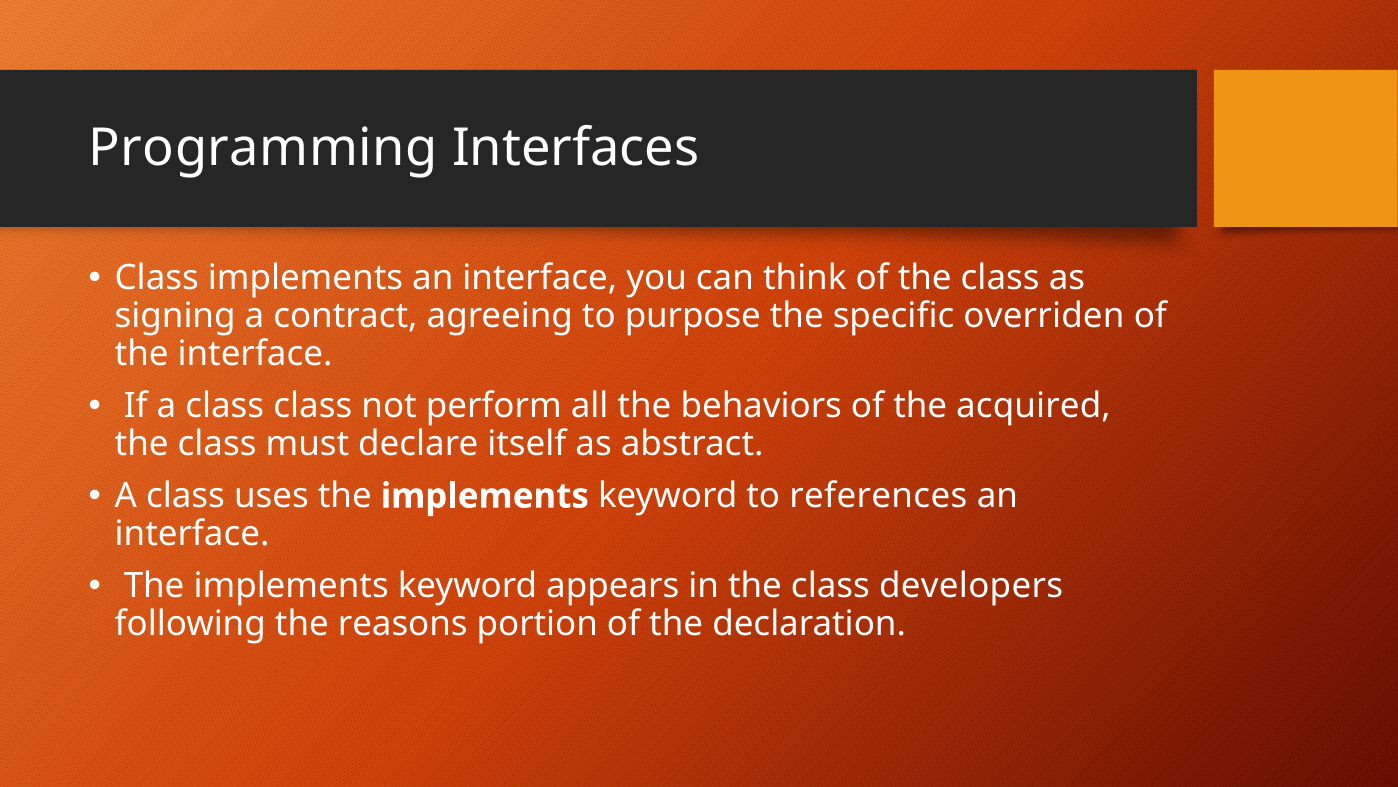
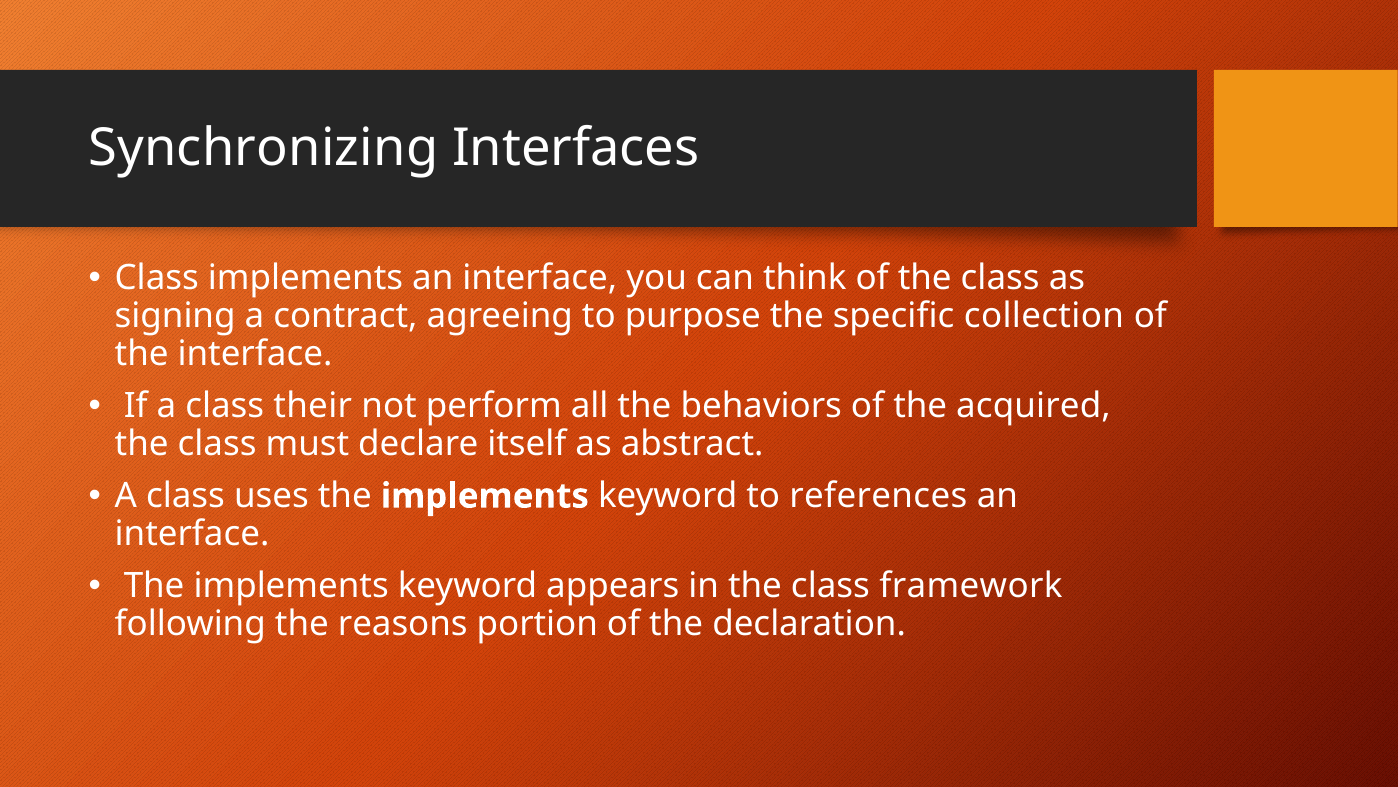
Programming: Programming -> Synchronizing (263, 148)
overriden: overriden -> collection (1044, 316)
class class: class -> their (313, 406)
developers: developers -> framework (971, 586)
